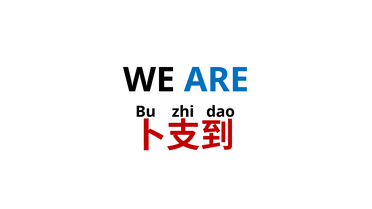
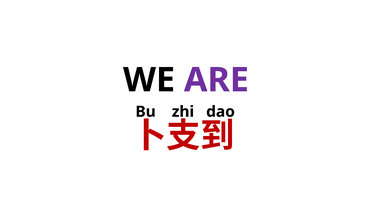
ARE colour: blue -> purple (216, 80)
